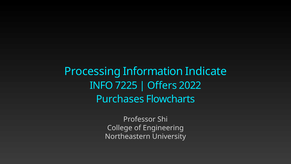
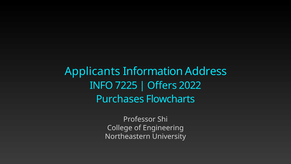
Processing: Processing -> Applicants (92, 71)
Indicate: Indicate -> Address (206, 71)
